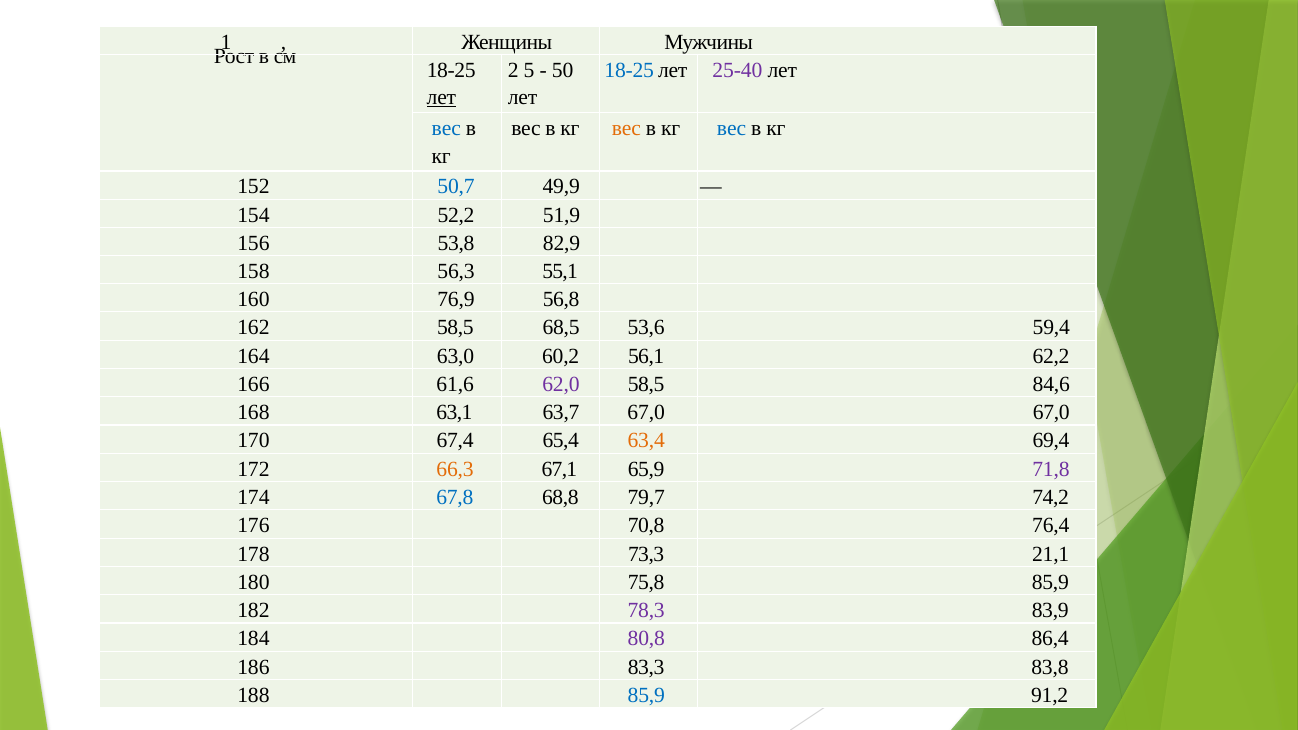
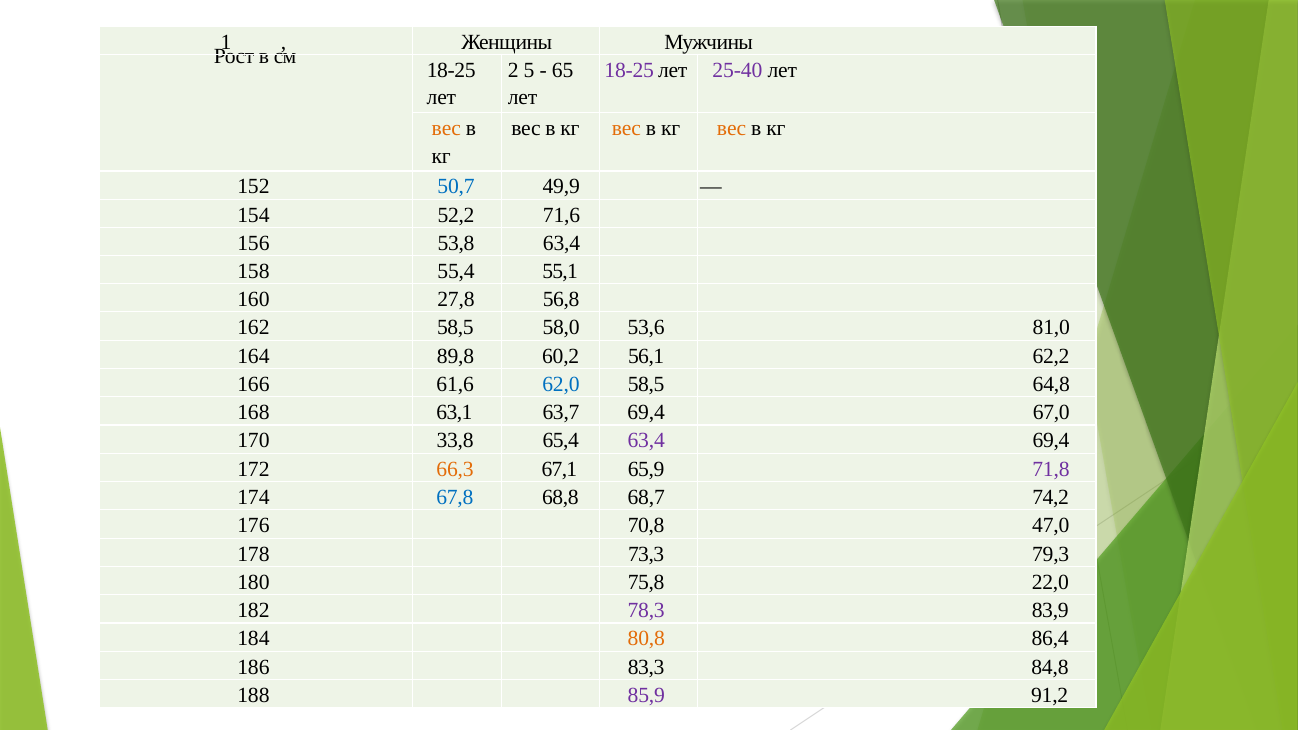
50: 50 -> 65 (563, 70)
18-25 colour: blue -> purple (629, 70)
лет underline: present -> none (441, 98)
вес colour: blue -> orange (446, 128)
вес colour: blue -> orange (732, 128)
51,9: 51,9 -> 71,6 (562, 215)
53,8 82,9: 82,9 -> 63,4 (562, 243)
56,3: 56,3 -> 55,4 (456, 272)
76,9: 76,9 -> 27,8 (456, 299)
68,5: 68,5 -> 58,0 (561, 328)
59,4: 59,4 -> 81,0 (1051, 328)
63,0: 63,0 -> 89,8 (456, 356)
62,0 colour: purple -> blue (561, 384)
84,6: 84,6 -> 64,8 (1051, 384)
63,7 67,0: 67,0 -> 69,4 (646, 413)
67,4: 67,4 -> 33,8 (455, 441)
63,4 colour: orange -> purple (646, 441)
79,7: 79,7 -> 68,7 (646, 497)
76,4: 76,4 -> 47,0 (1051, 526)
21,1: 21,1 -> 79,3 (1051, 554)
75,8 85,9: 85,9 -> 22,0 (1050, 582)
80,8 colour: purple -> orange (646, 639)
83,8: 83,8 -> 84,8 (1050, 667)
85,9 colour: blue -> purple (646, 695)
